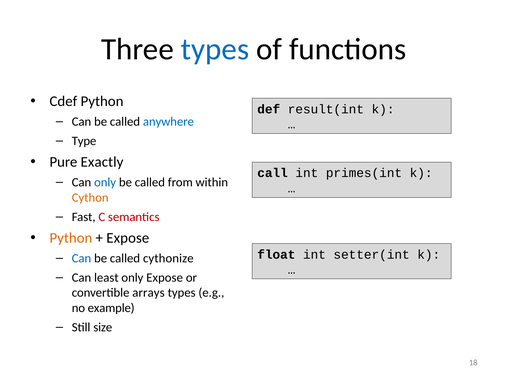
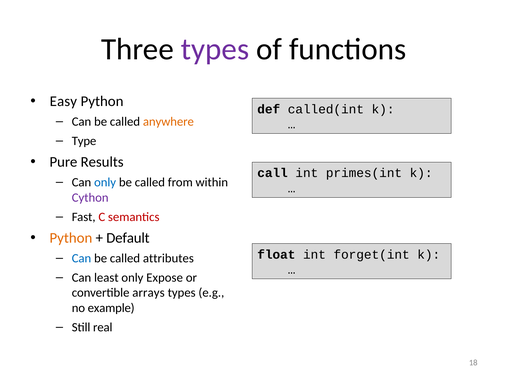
types colour: blue -> purple (215, 49)
Cdef: Cdef -> Easy (63, 101)
result(int: result(int -> called(int (326, 109)
anywhere colour: blue -> orange (168, 122)
Exactly: Exactly -> Results (102, 162)
Cython colour: orange -> purple (90, 198)
Expose: Expose -> Default (128, 238)
setter(int: setter(int -> forget(int (372, 254)
cythonize: cythonize -> attributes (168, 258)
size: size -> real (103, 327)
